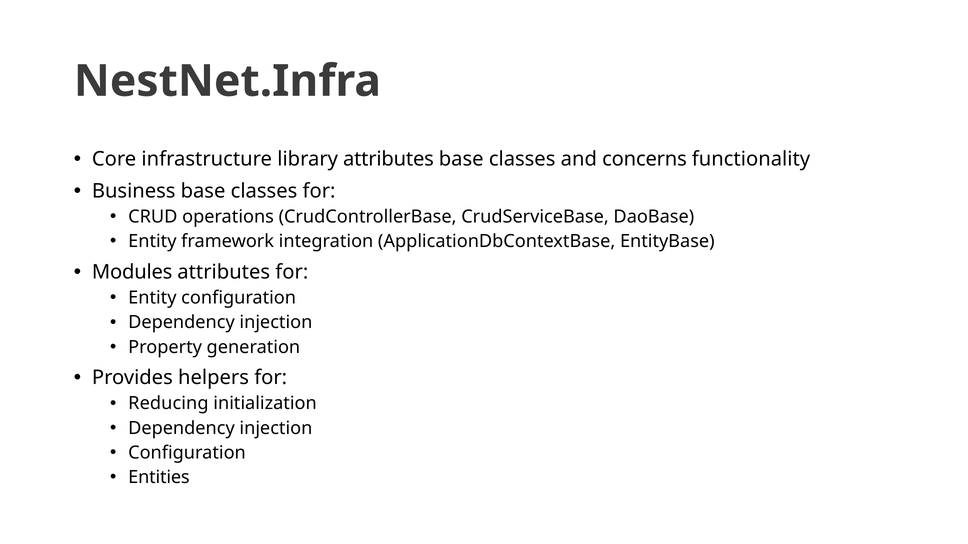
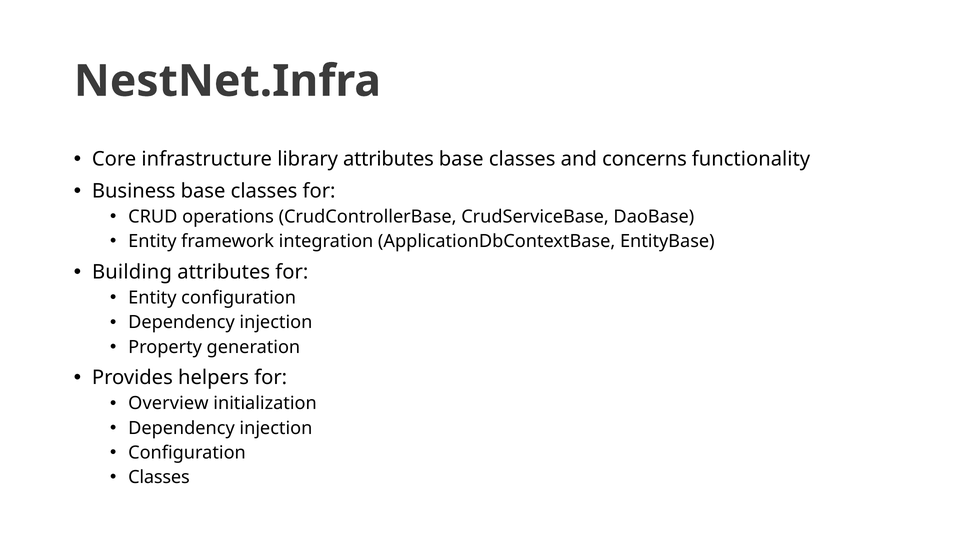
Modules: Modules -> Building (132, 272)
Reducing: Reducing -> Overview (168, 404)
Entities: Entities -> Classes (159, 478)
